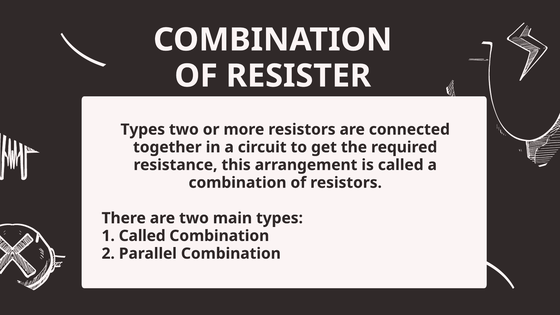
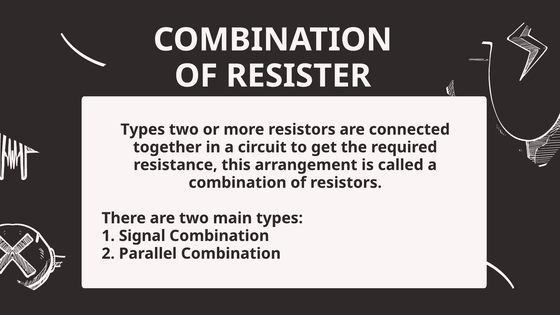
1 Called: Called -> Signal (142, 236)
